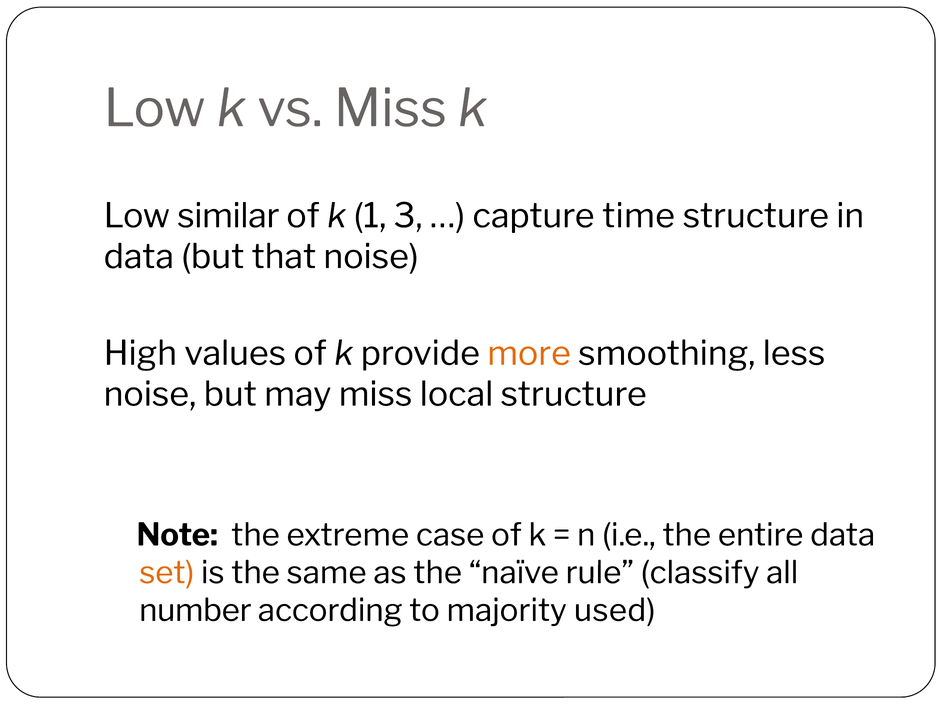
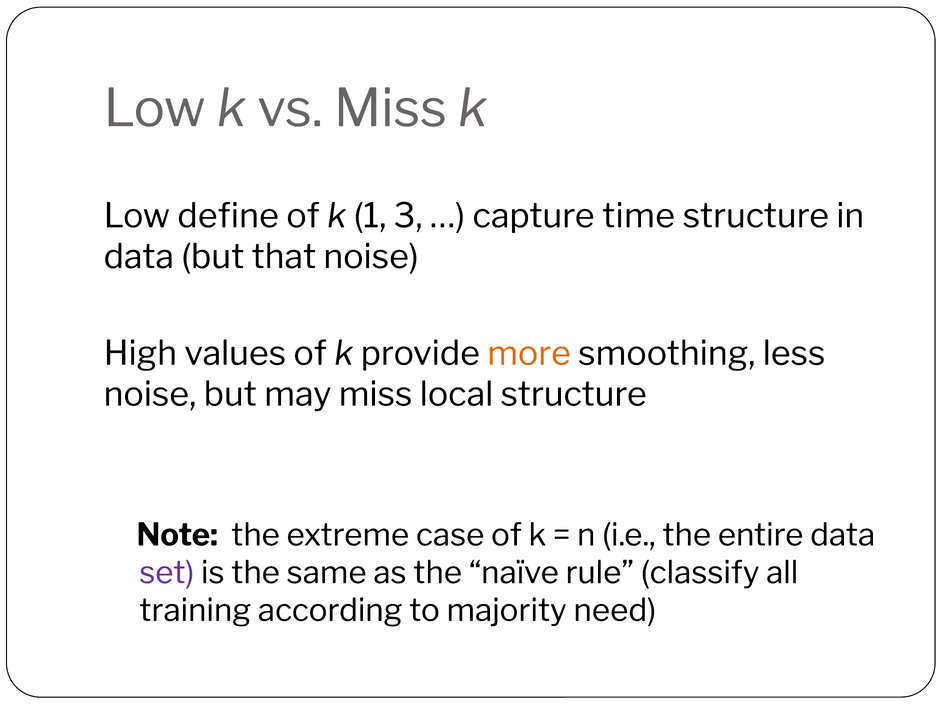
similar: similar -> define (228, 216)
set colour: orange -> purple (167, 572)
number: number -> training (195, 610)
used: used -> need (615, 610)
